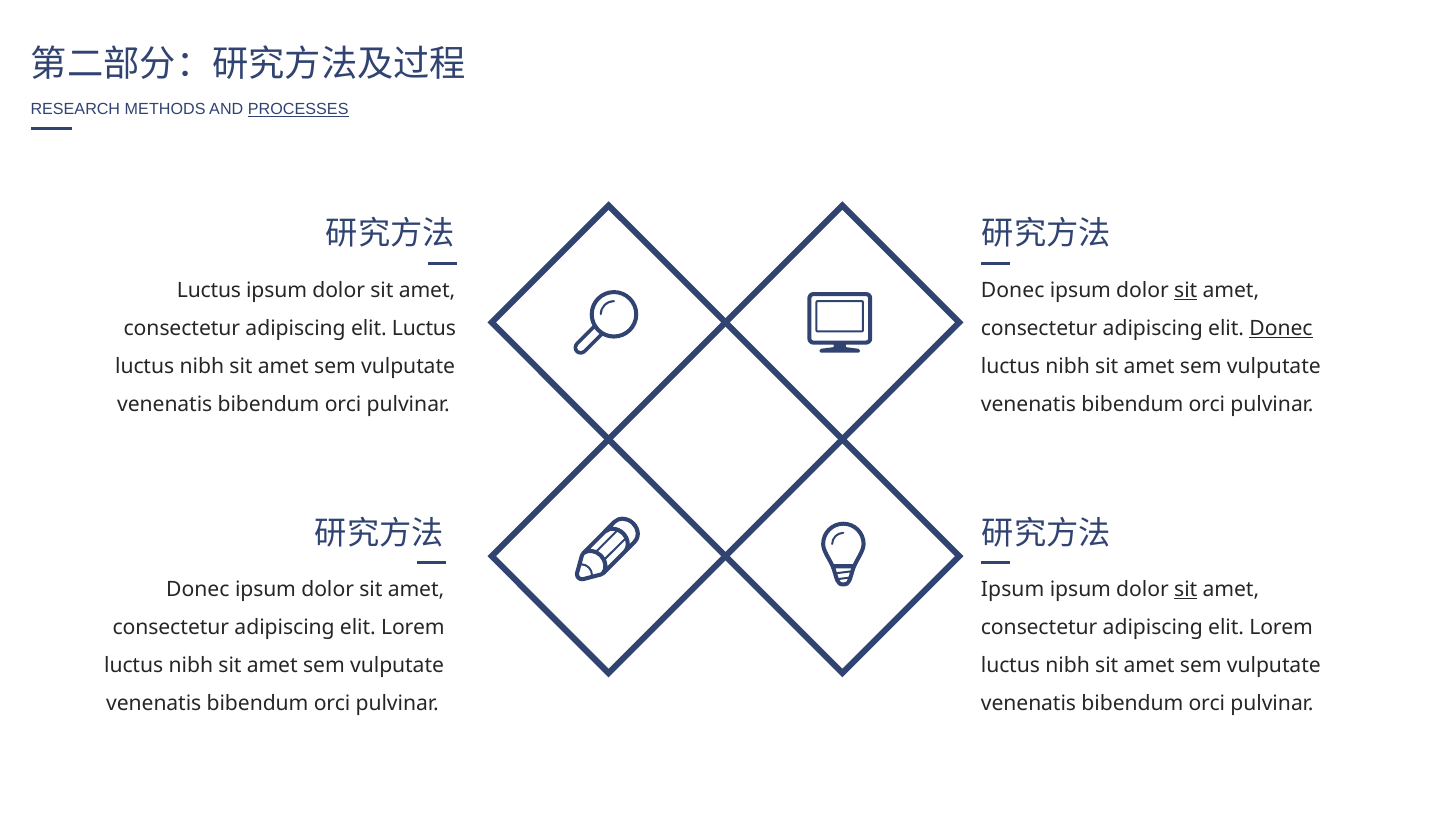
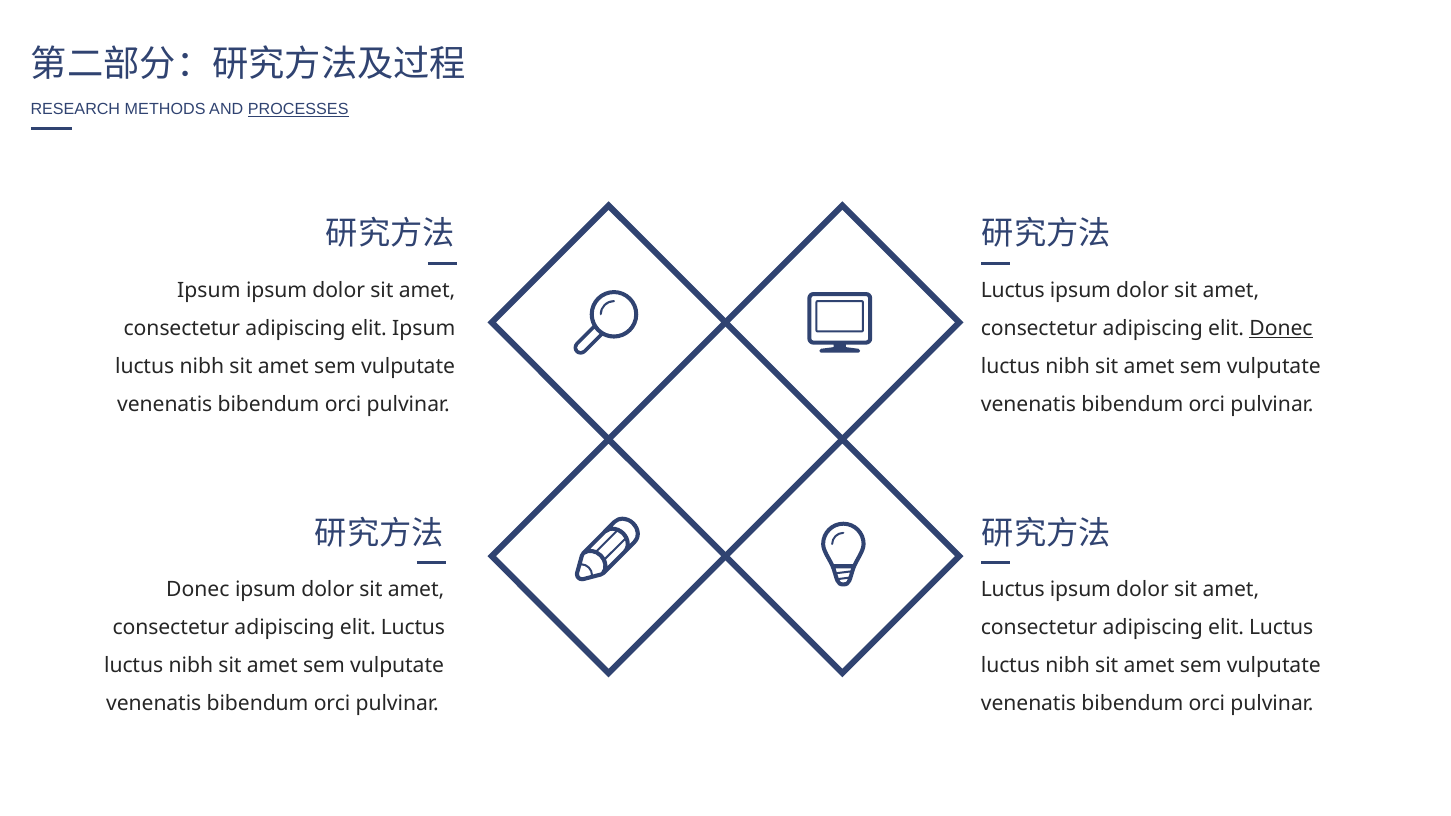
Luctus: Luctus -> Ipsum (209, 290)
Donec: Donec -> Luctus (1013, 290)
sit underline: present -> none (1186, 290)
elit Luctus: Luctus -> Ipsum (424, 328)
Ipsum: Ipsum -> Luctus (1013, 590)
sit underline: present -> none (1186, 590)
Lorem: Lorem -> Luctus (413, 628)
Lorem: Lorem -> Luctus (1281, 628)
